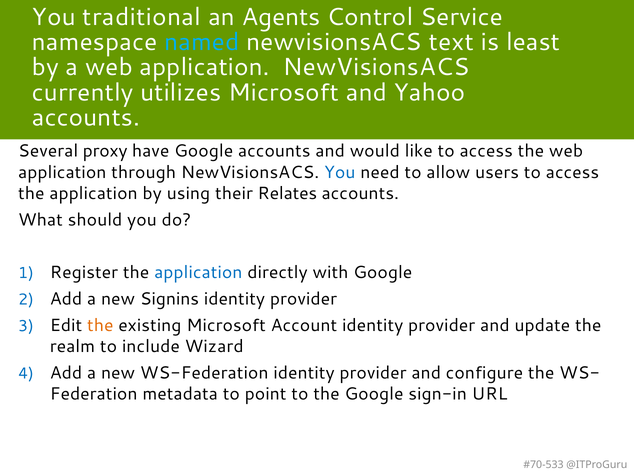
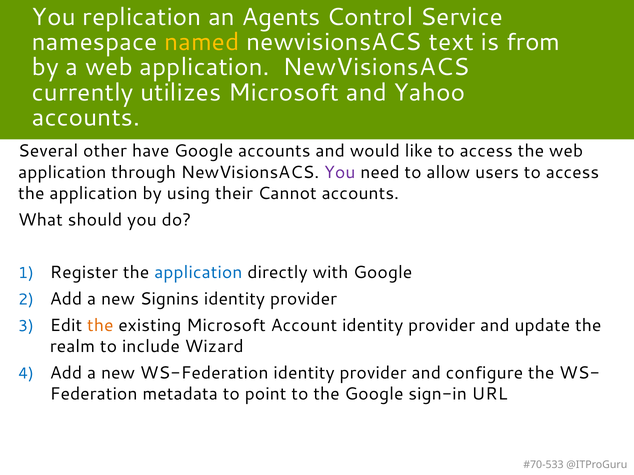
traditional: traditional -> replication (142, 17)
named colour: light blue -> yellow (202, 42)
least: least -> from (533, 42)
proxy: proxy -> other (105, 151)
You colour: blue -> purple (340, 172)
Relates: Relates -> Cannot (287, 194)
